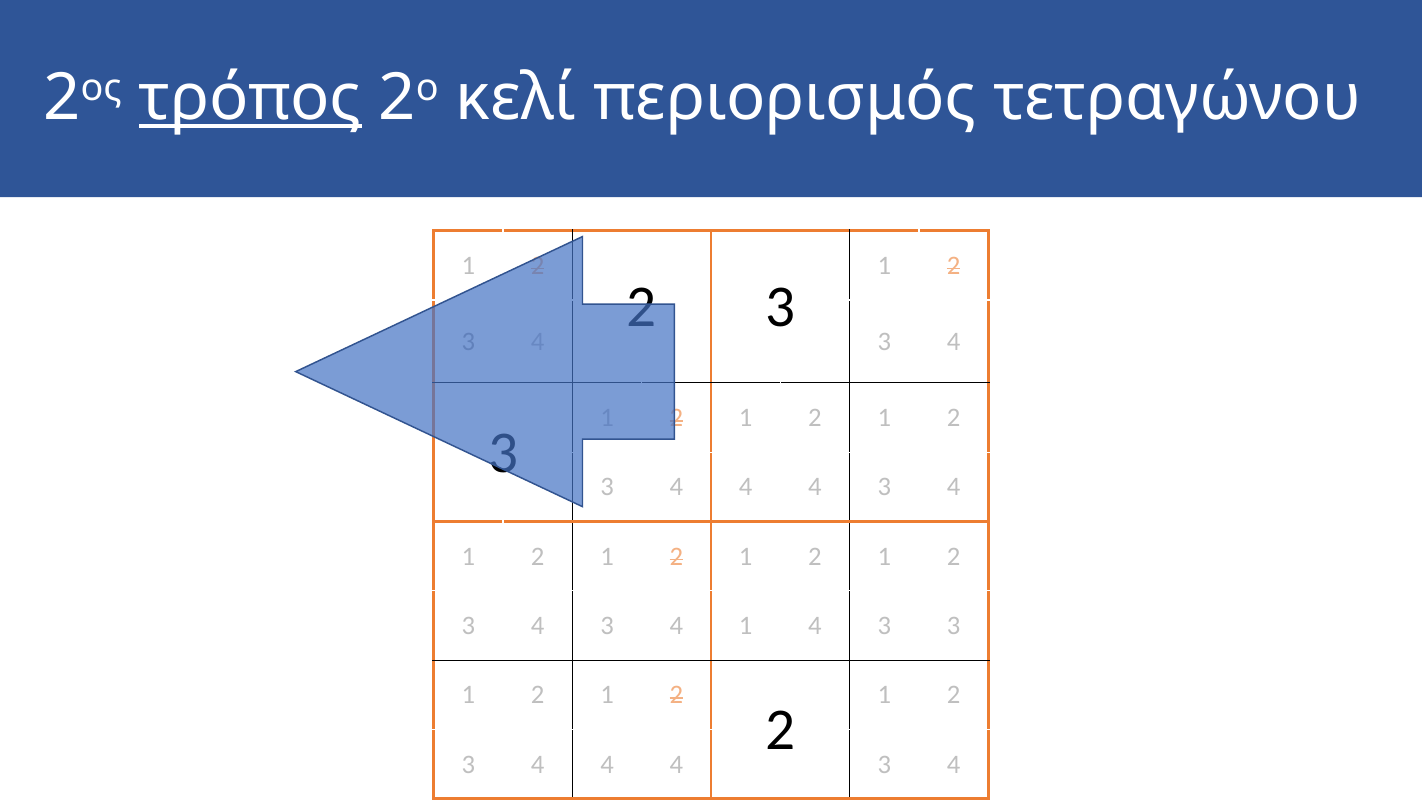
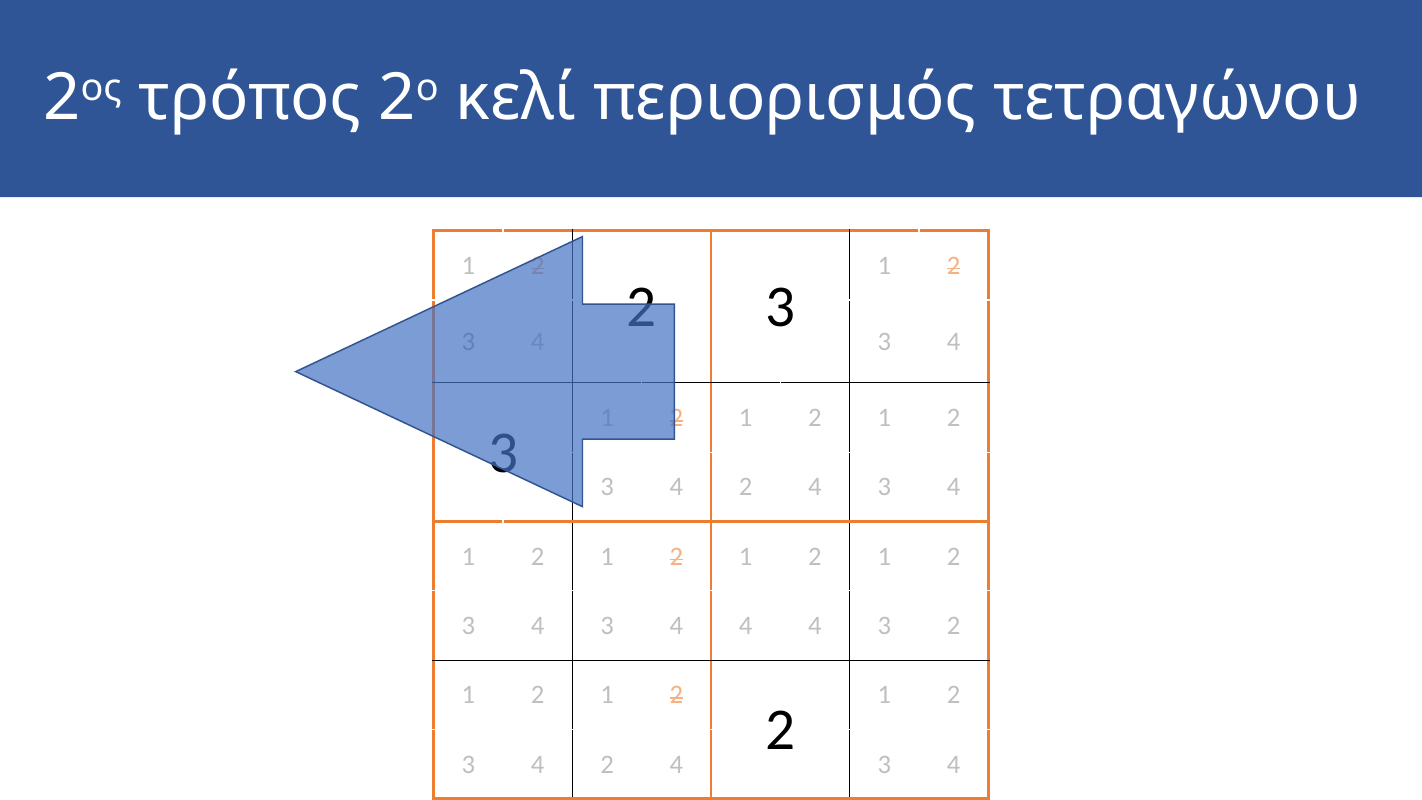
τρόπος underline: present -> none (250, 98)
4: 4 -> 2 (746, 487)
1: 1 -> 4 (746, 626)
3 3: 3 -> 2 (954, 626)
4: 4 -> 2 (607, 764)
